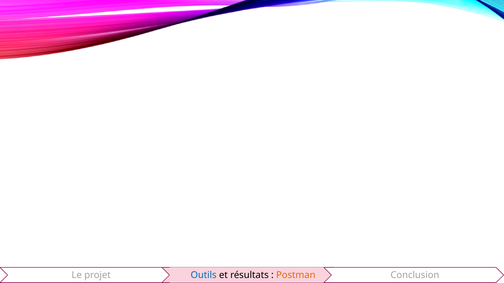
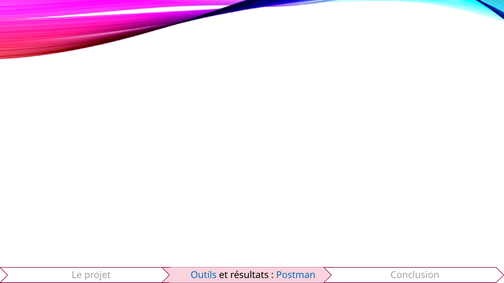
Postman colour: orange -> blue (296, 275)
